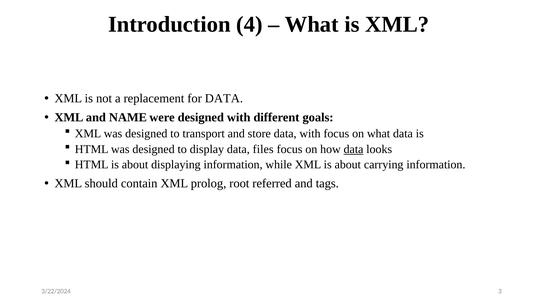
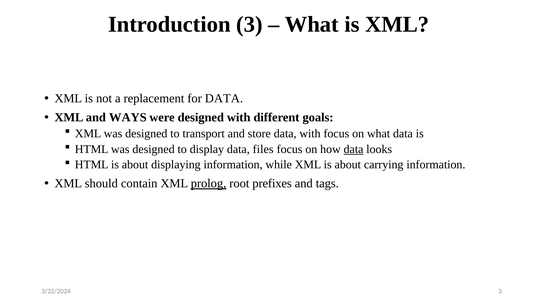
Introduction 4: 4 -> 3 (249, 24)
NAME: NAME -> WAYS (128, 118)
prolog underline: none -> present (209, 184)
referred: referred -> prefixes (272, 184)
